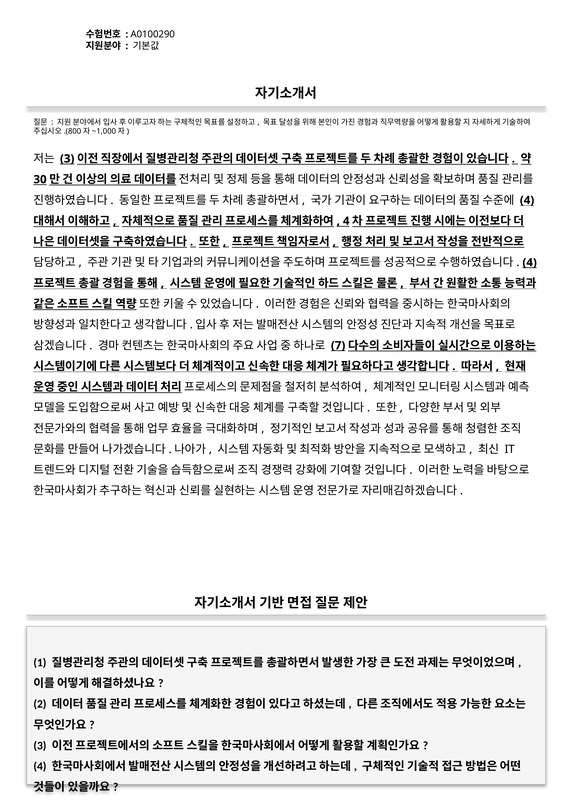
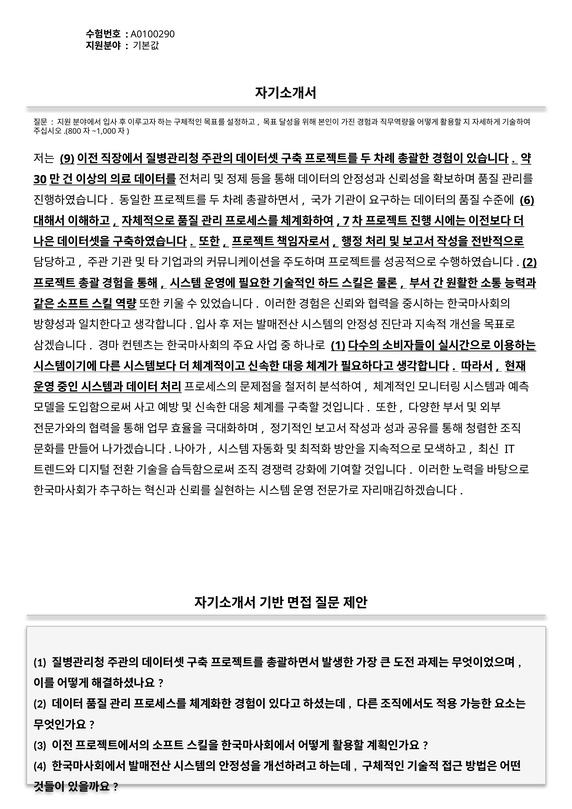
3: 3 -> 9 (67, 159)
4: 4 -> 6 (527, 200)
4: 4 -> 7 (346, 221)
4: 4 -> 2 (530, 263)
7: 7 -> 1 (338, 346)
